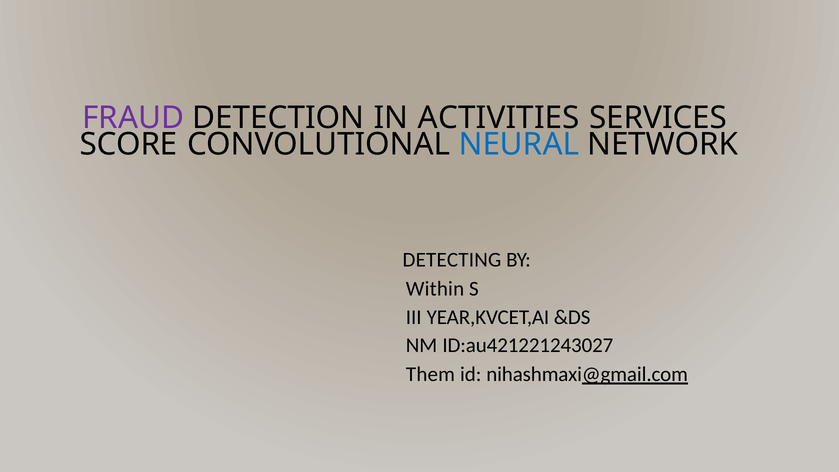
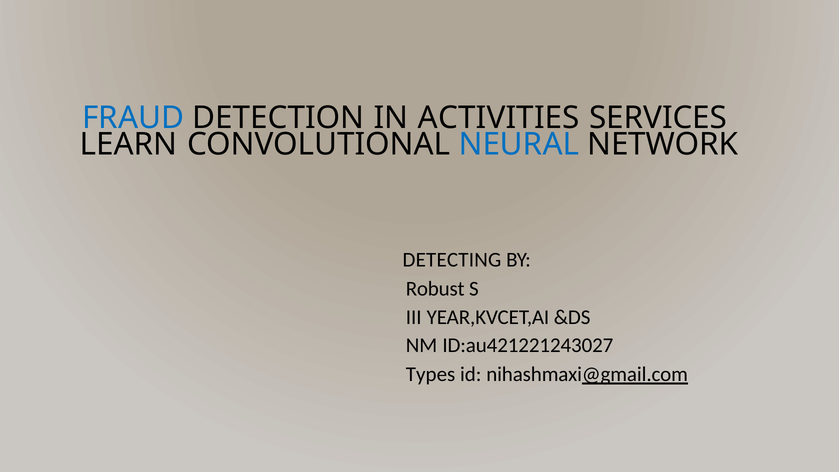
FRAUD colour: purple -> blue (133, 118)
SCORE: SCORE -> LEARN (128, 144)
Within: Within -> Robust (435, 289)
Them: Them -> Types (431, 374)
